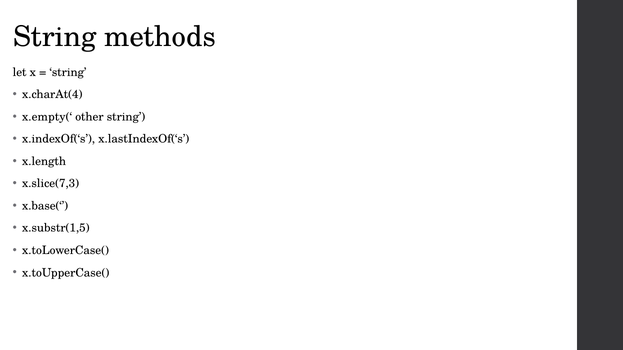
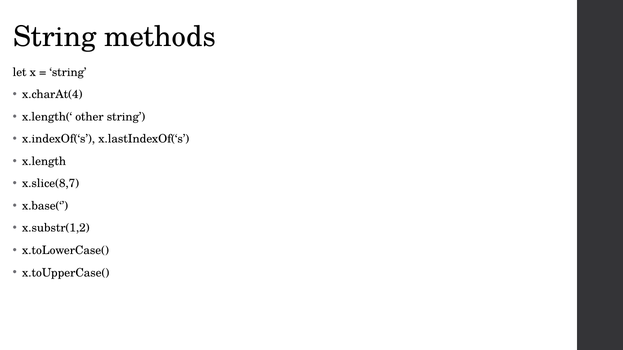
x.empty(‘: x.empty(‘ -> x.length(‘ (47, 117)
x.slice(7,3: x.slice(7,3 -> x.slice(8,7 (51, 184)
x.substr(1,5: x.substr(1,5 -> x.substr(1,2 (56, 228)
